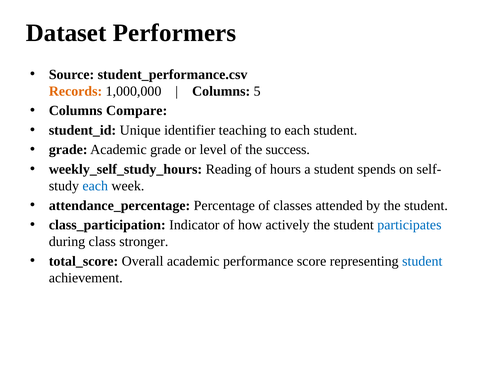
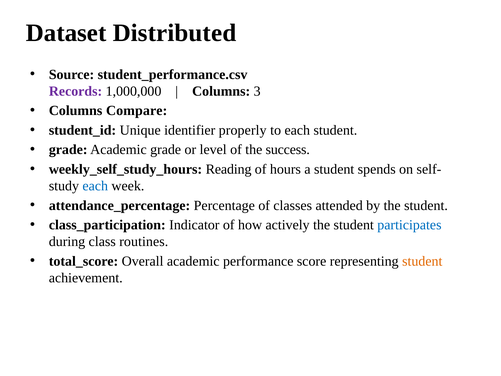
Performers: Performers -> Distributed (174, 33)
Records colour: orange -> purple (76, 91)
5: 5 -> 3 (257, 91)
teaching: teaching -> properly (243, 130)
stronger: stronger -> routines (144, 242)
student colour: blue -> orange (422, 261)
